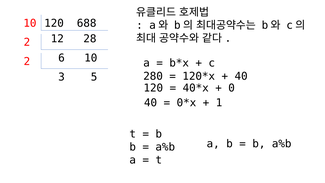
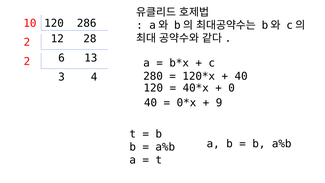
688: 688 -> 286 (87, 23)
6 10: 10 -> 13 (91, 58)
5: 5 -> 4 (94, 77)
1: 1 -> 9 (219, 103)
